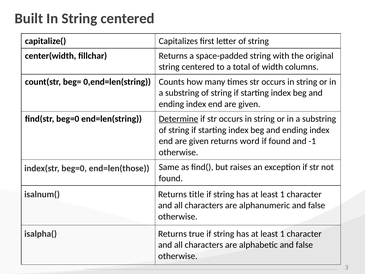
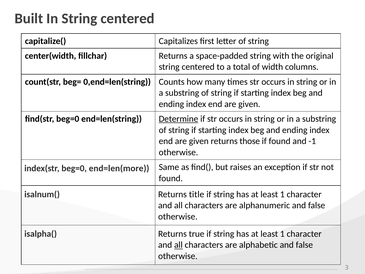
word: word -> those (250, 141)
end=len(those: end=len(those -> end=len(more (119, 168)
all underline: none -> present (178, 245)
